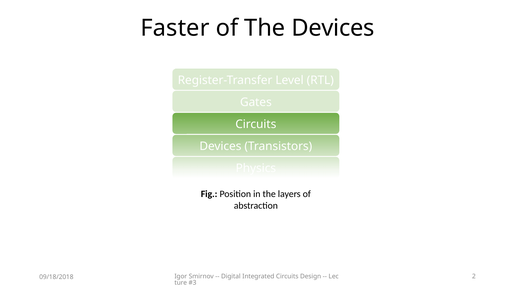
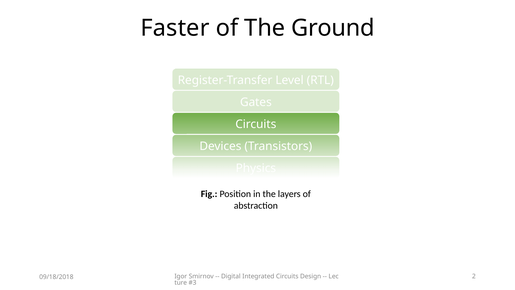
The Devices: Devices -> Ground (333, 28)
